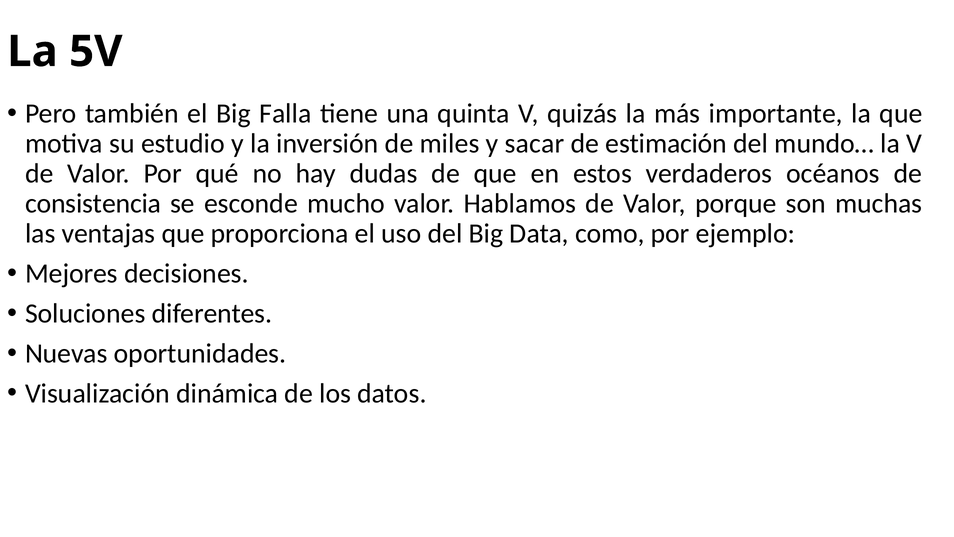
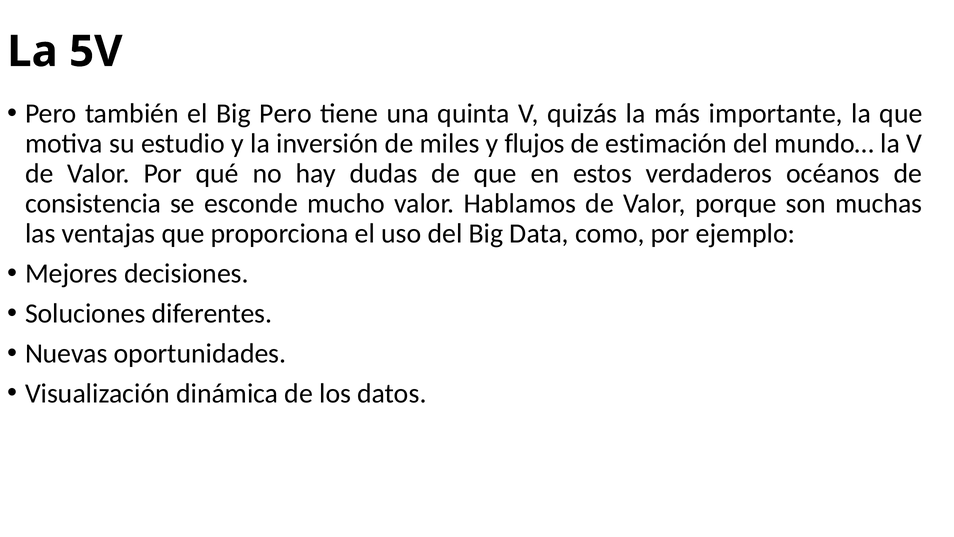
Big Falla: Falla -> Pero (286, 113)
sacar: sacar -> flujos (535, 143)
